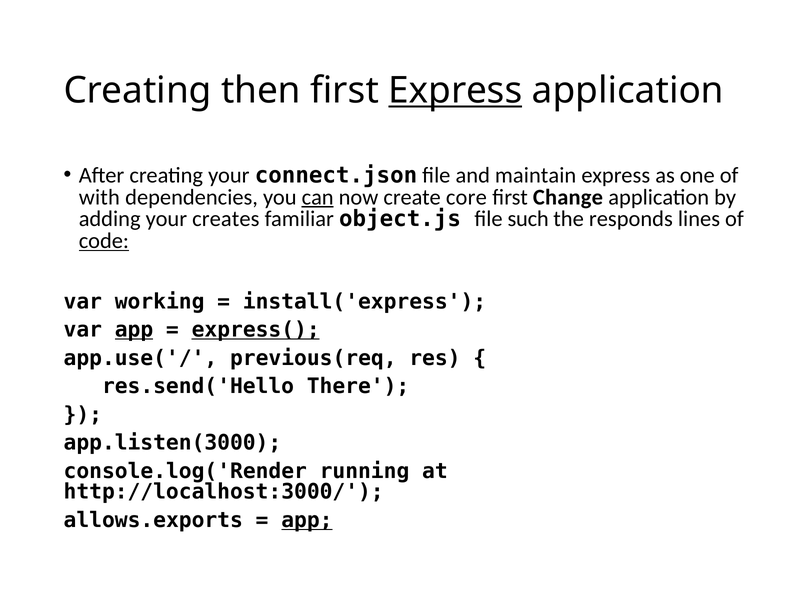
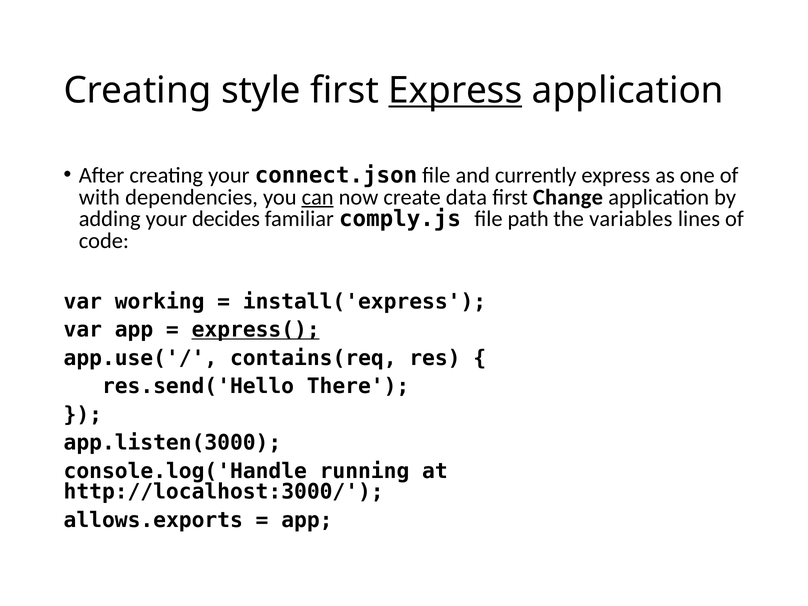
then: then -> style (261, 91)
maintain: maintain -> currently (536, 175)
core: core -> data (466, 197)
creates: creates -> decides (226, 219)
object.js: object.js -> comply.js (400, 219)
such: such -> path (528, 219)
responds: responds -> variables (631, 219)
code underline: present -> none (104, 241)
app underline: present -> none (134, 330)
previous(req: previous(req -> contains(req (313, 358)
console.log('Render: console.log('Render -> console.log('Handle (185, 471)
app underline: present -> none (307, 520)
